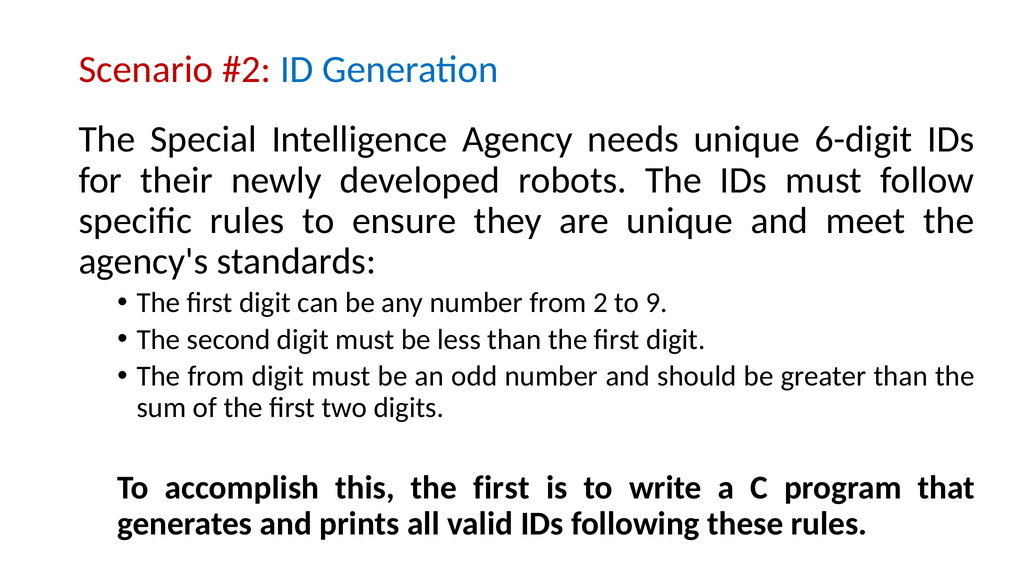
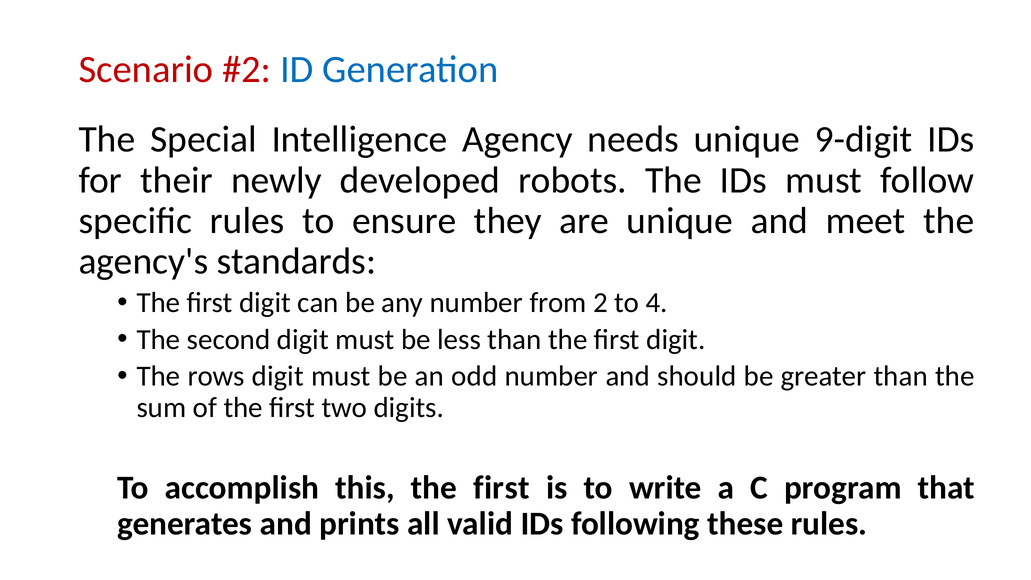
6-digit: 6-digit -> 9-digit (864, 139)
9: 9 -> 4 (657, 303)
The from: from -> rows (216, 376)
